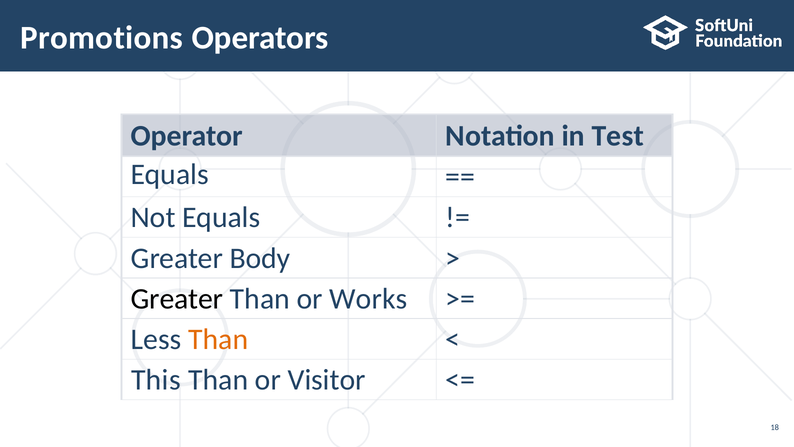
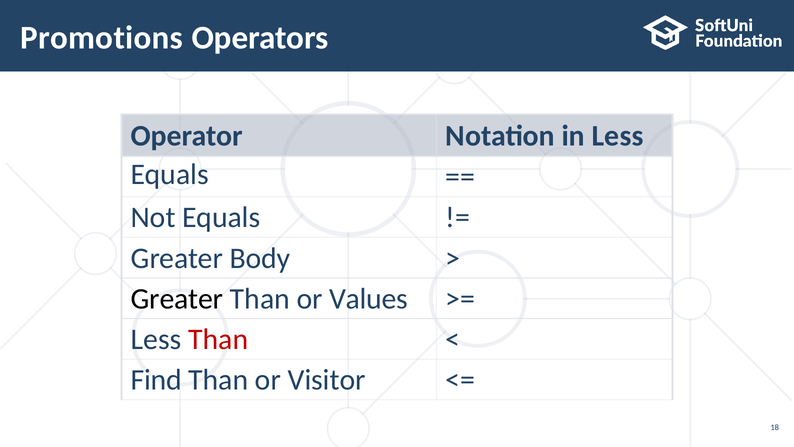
in Test: Test -> Less (618, 136)
Works: Works -> Values (369, 299)
Than colour: orange -> red (218, 339)
This: This -> Find (156, 380)
